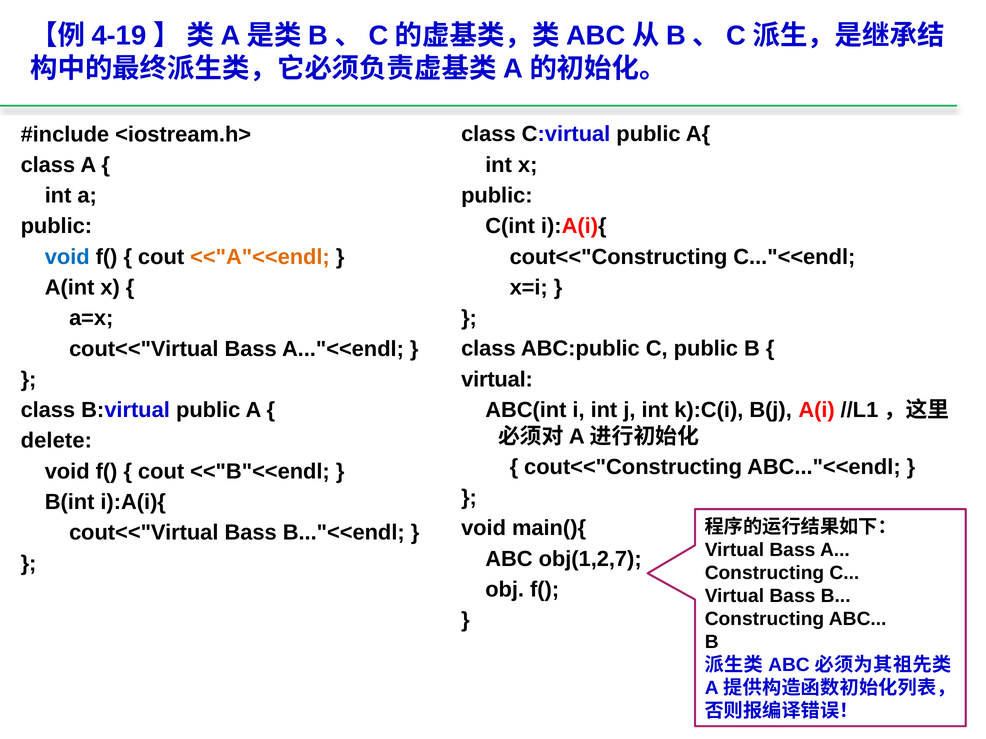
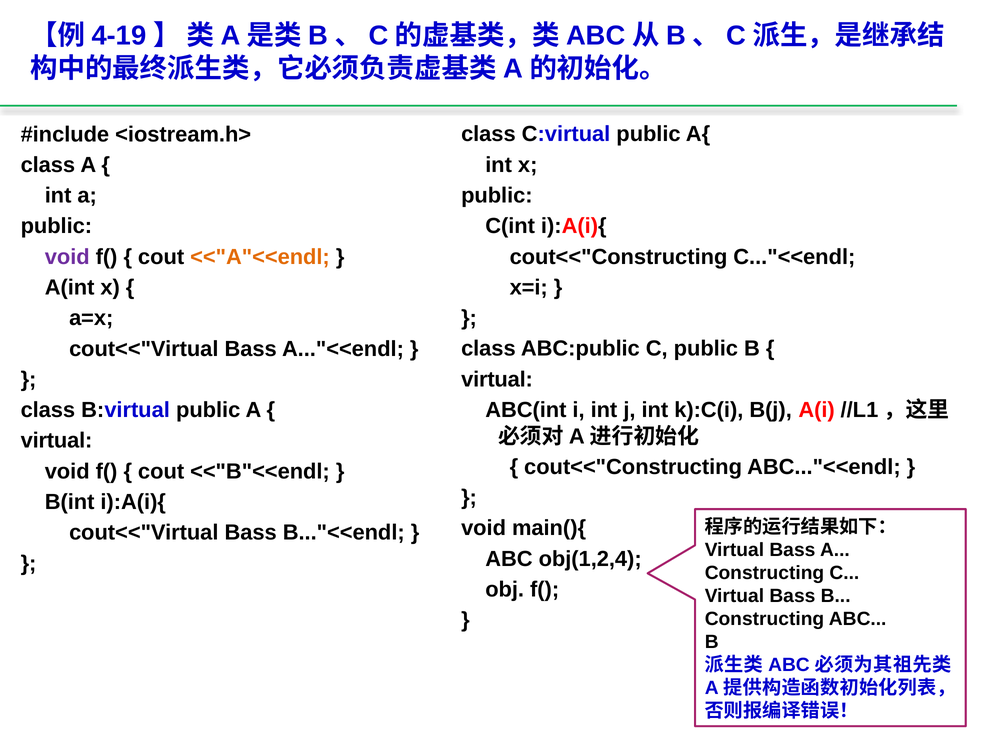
void colour: blue -> purple (67, 257)
delete: delete -> virtual (56, 441)
obj(1,2,7: obj(1,2,7 -> obj(1,2,4 (590, 559)
